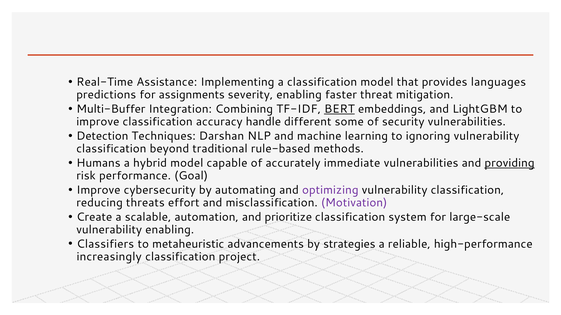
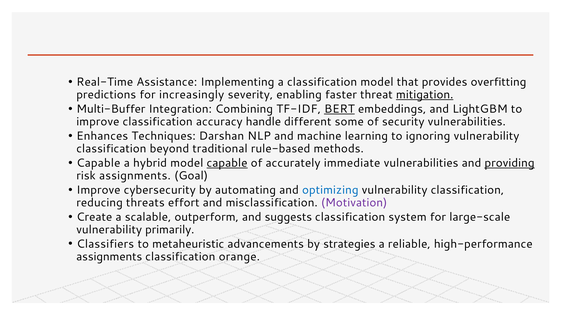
languages: languages -> overfitting (499, 82)
assignments: assignments -> increasingly (192, 95)
mitigation underline: none -> present (425, 95)
Detection: Detection -> Enhances (102, 136)
Humans: Humans -> Capable (98, 163)
capable underline: none -> present (227, 163)
risk performance: performance -> assignments (135, 176)
optimizing colour: purple -> blue (330, 190)
automation: automation -> outperform (207, 217)
prioritize: prioritize -> suggests (288, 217)
vulnerability enabling: enabling -> primarily (170, 230)
increasingly: increasingly -> assignments (109, 257)
project: project -> orange (239, 257)
